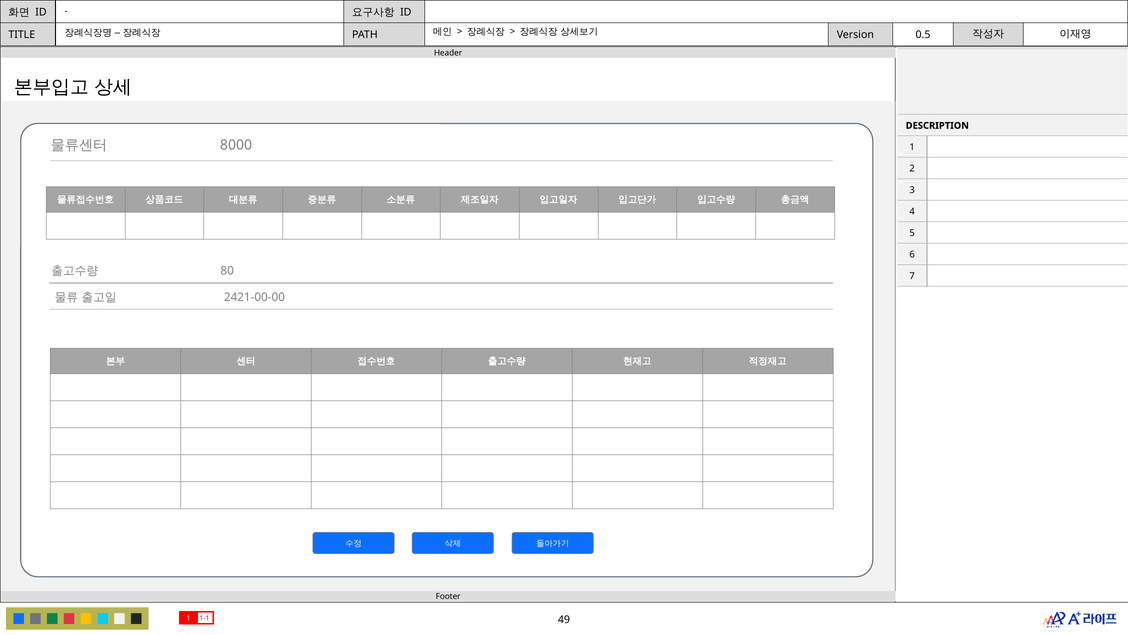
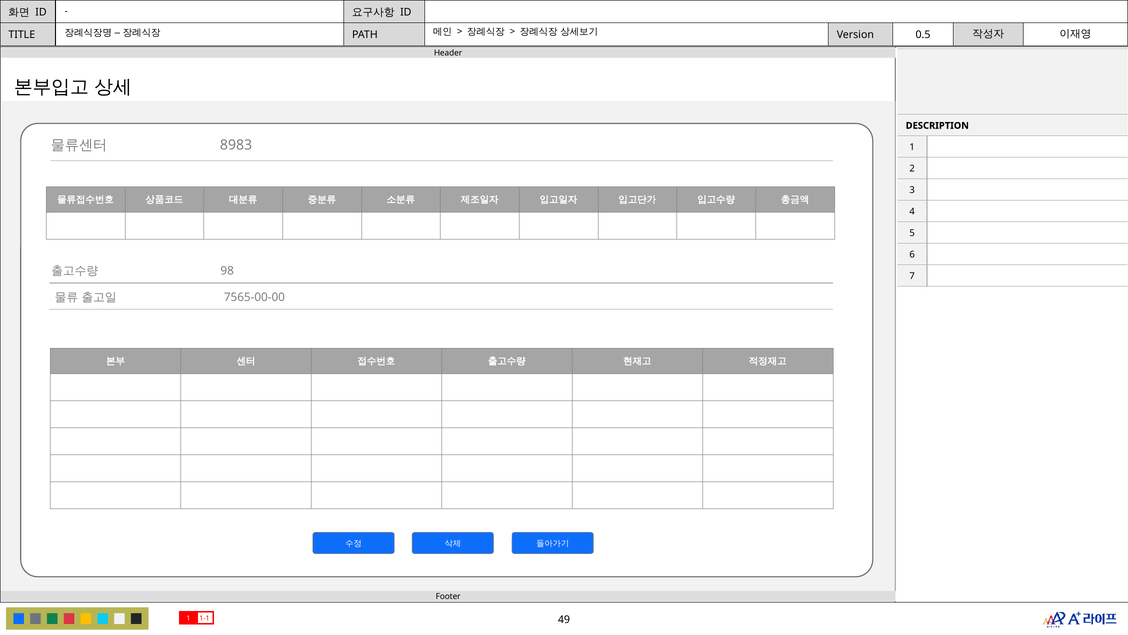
8000: 8000 -> 8983 (236, 145)
80: 80 -> 98 (227, 271)
2421-00-00: 2421-00-00 -> 7565-00-00 (254, 297)
